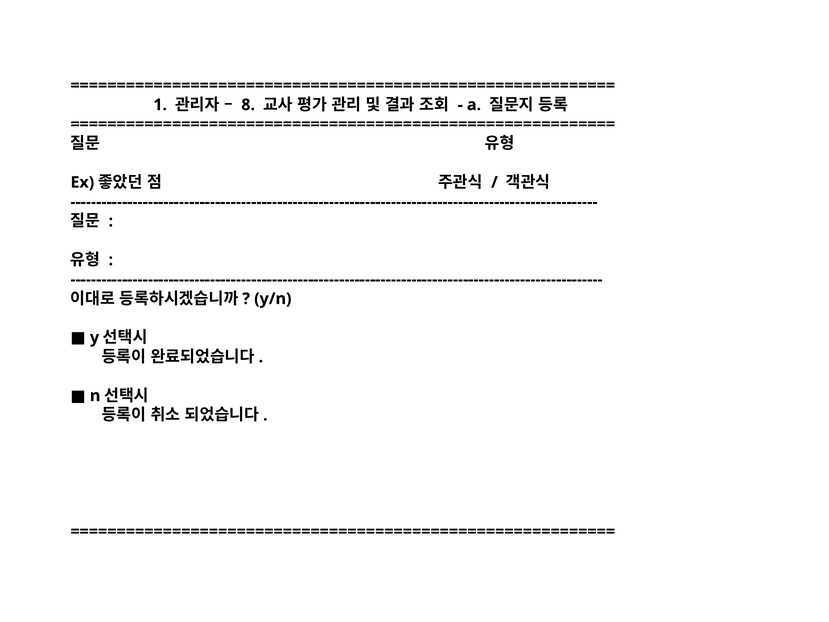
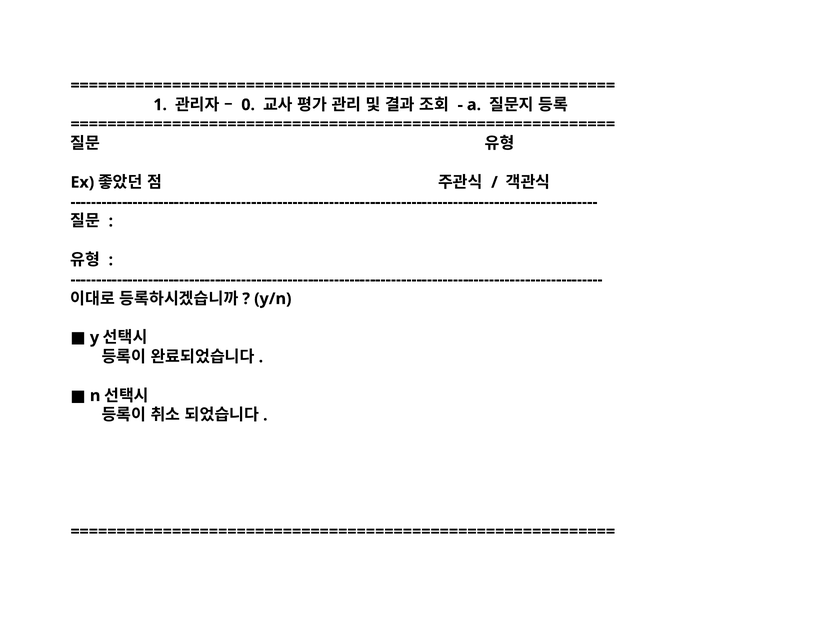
8: 8 -> 0 (248, 105)
